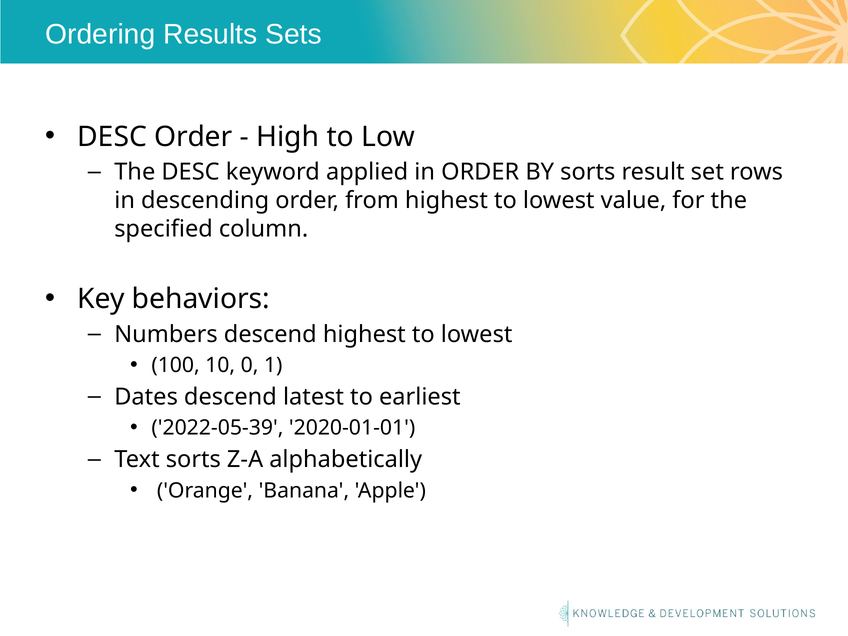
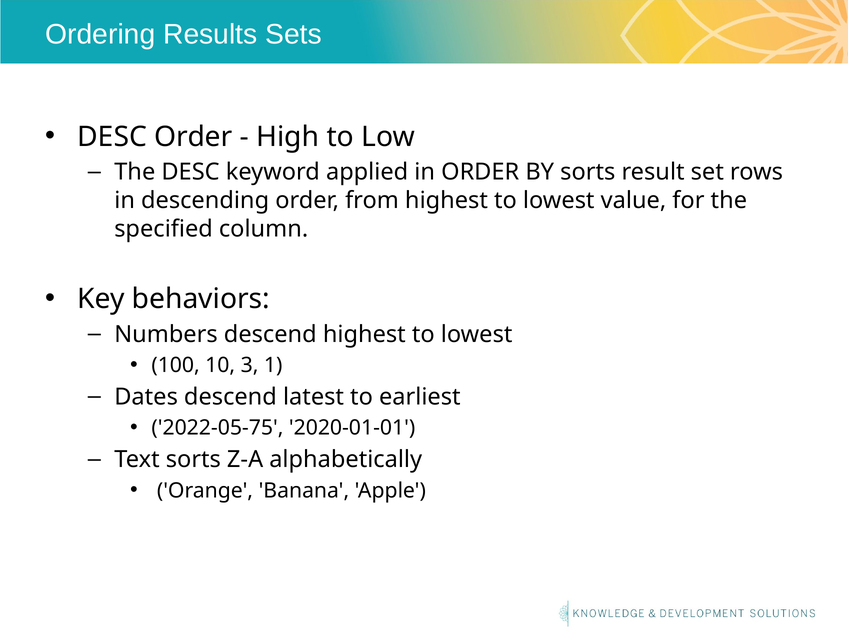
0: 0 -> 3 (250, 365)
2022-05-39: 2022-05-39 -> 2022-05-75 (217, 428)
